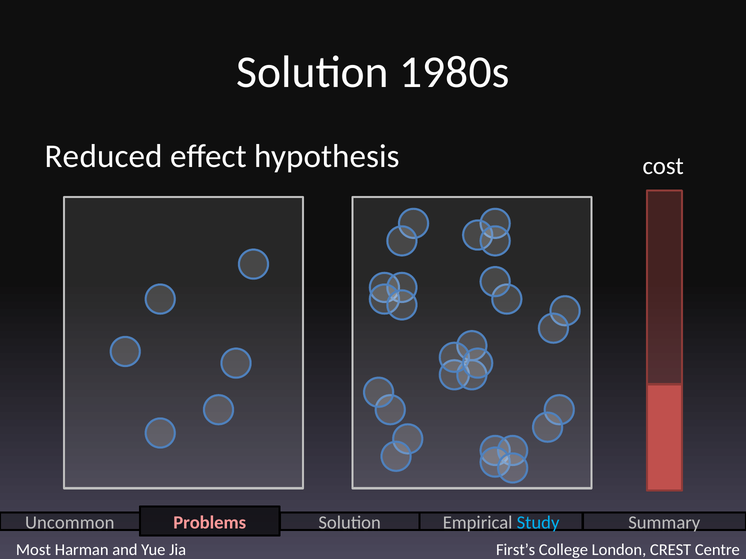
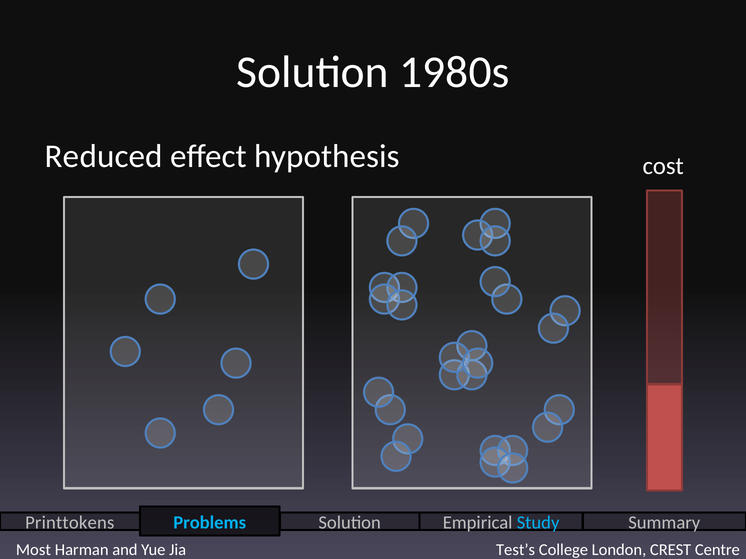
Problems colour: pink -> light blue (210, 523)
Uncommon: Uncommon -> Printtokens (70, 523)
First’s: First’s -> Test’s (516, 550)
